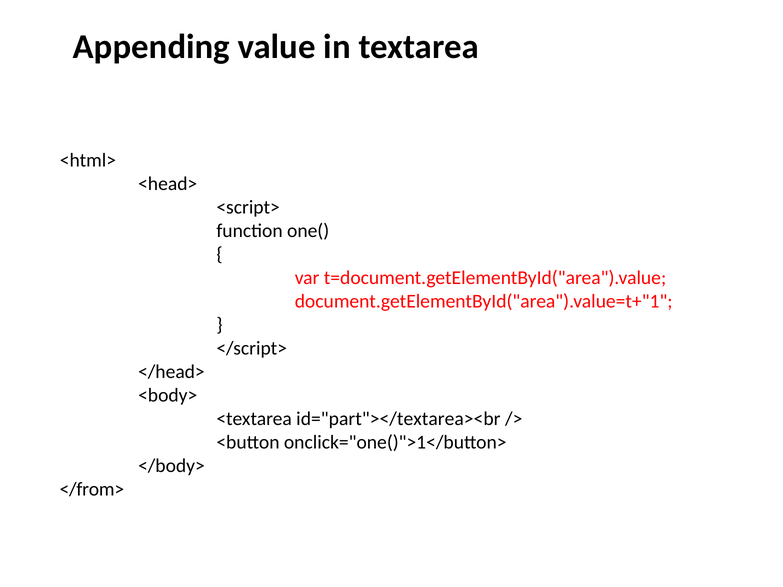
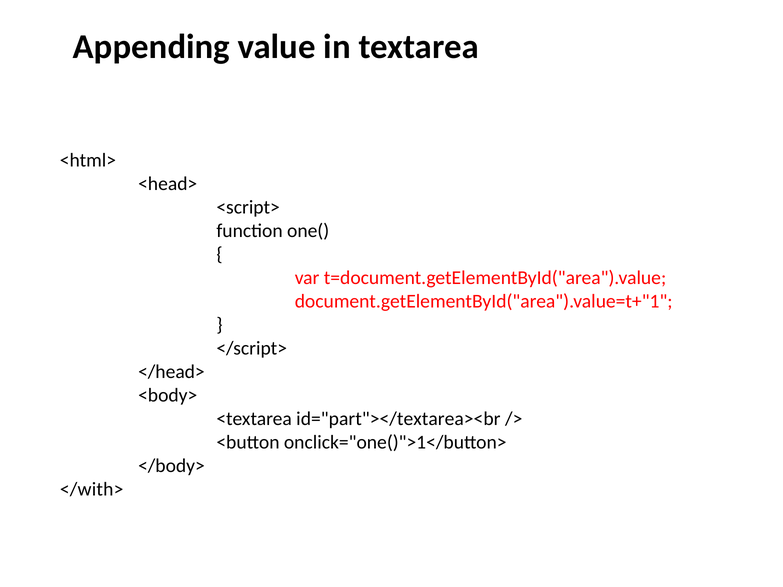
</from>: </from> -> </with> (92, 489)
